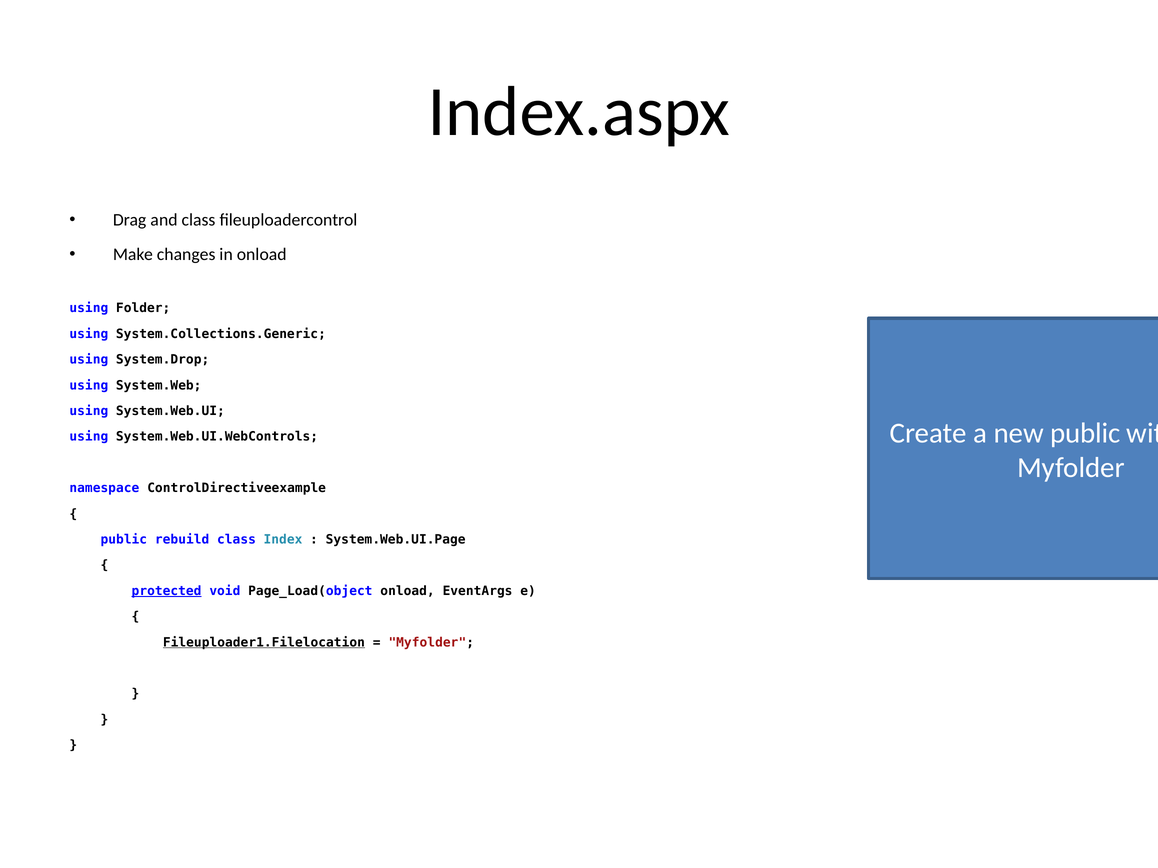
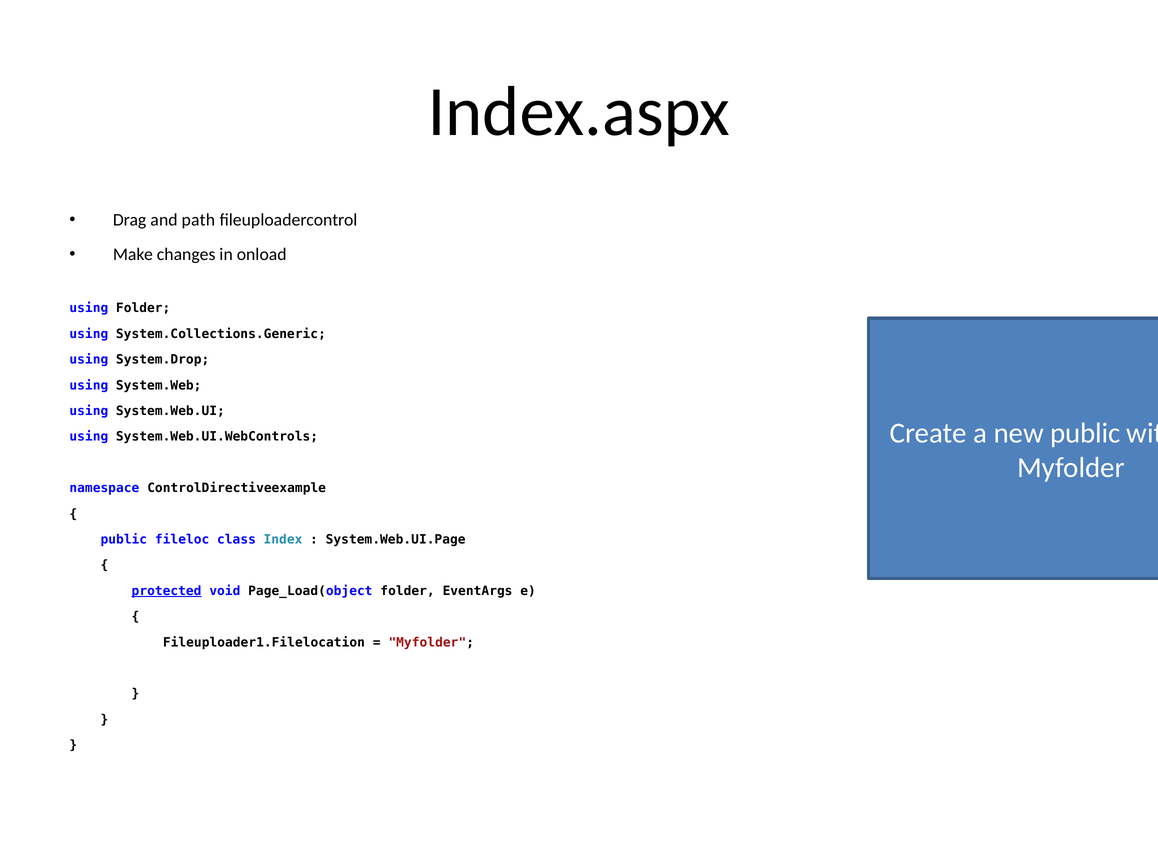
and class: class -> path (198, 220)
rebuild: rebuild -> fileloc (182, 540)
Page_Load(object onload: onload -> folder (408, 591)
Fileuploader1.Filelocation underline: present -> none (264, 643)
